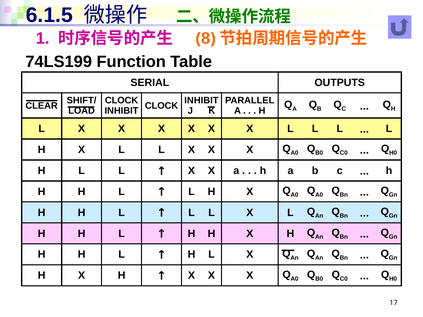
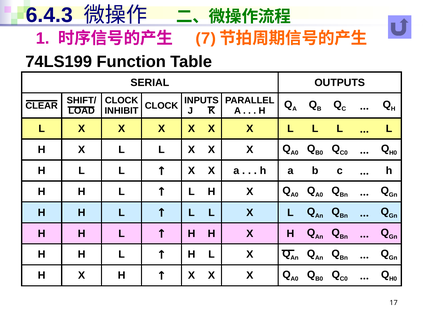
6.1.5: 6.1.5 -> 6.4.3 (49, 15)
8: 8 -> 7 (206, 39)
INHIBIT: INHIBIT -> INPUTS (201, 100)
